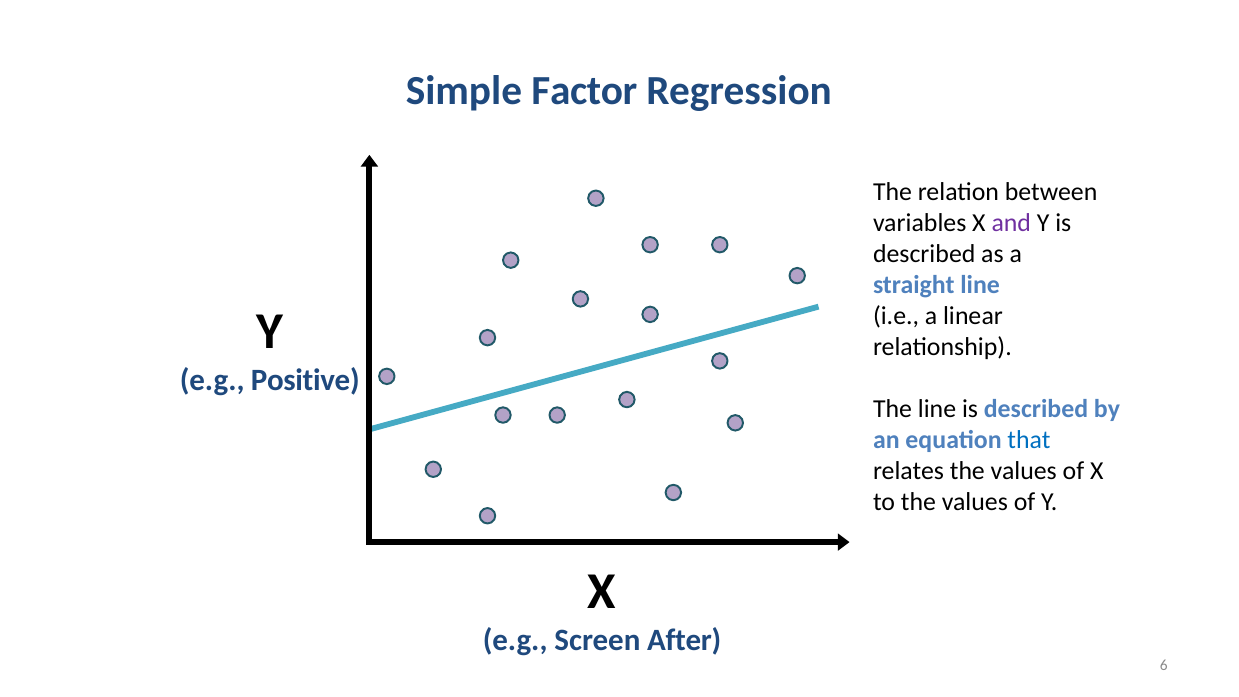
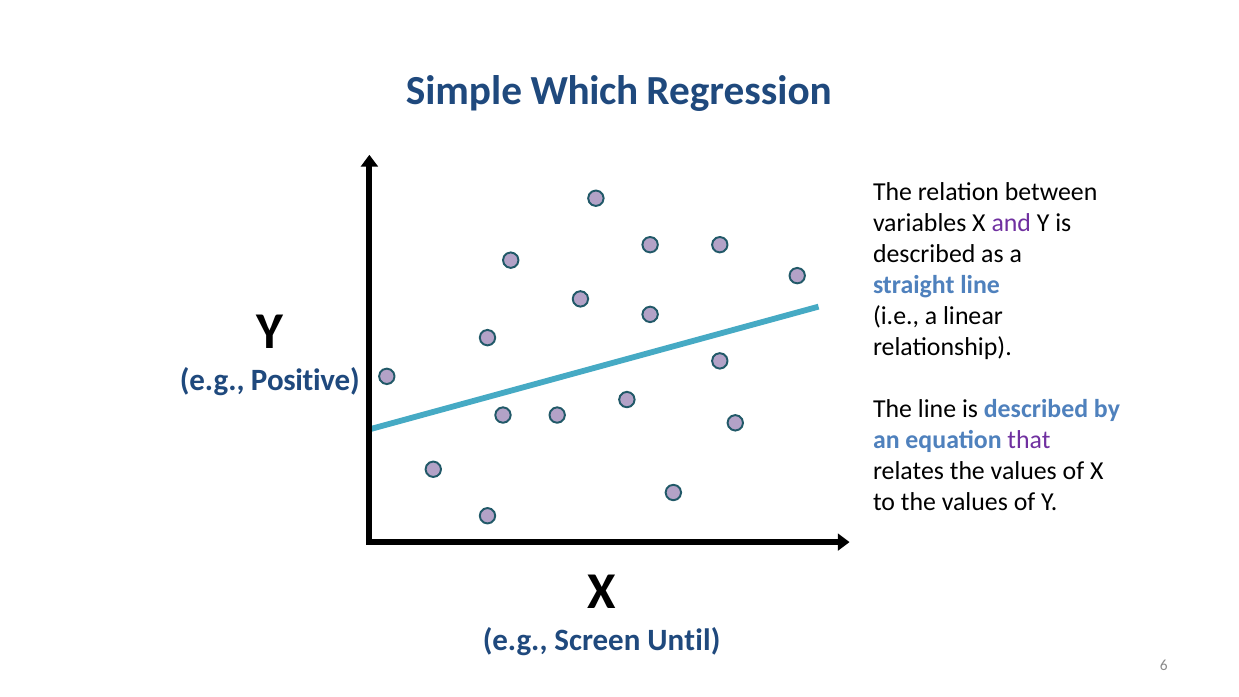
Factor: Factor -> Which (584, 91)
that colour: blue -> purple (1029, 439)
After: After -> Until (684, 640)
